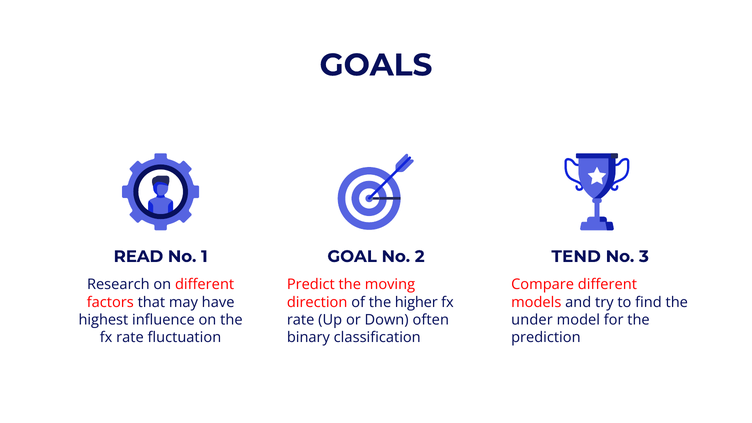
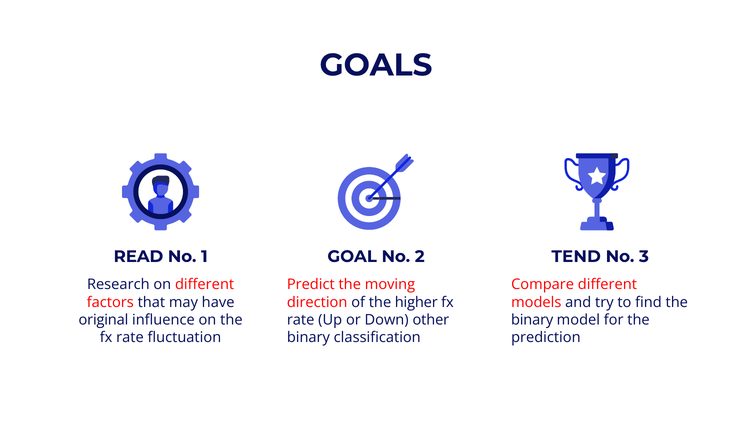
highest: highest -> original (103, 320)
often: often -> other (431, 320)
under: under -> binary (532, 320)
